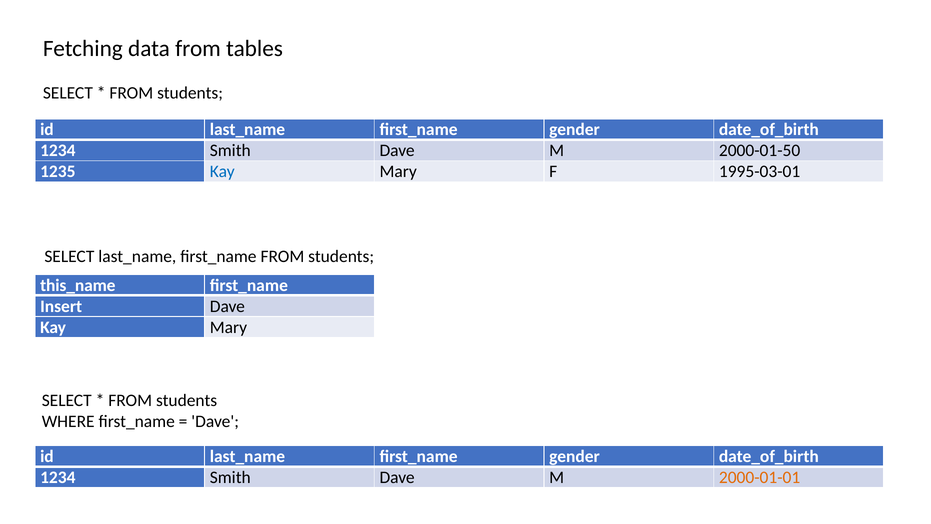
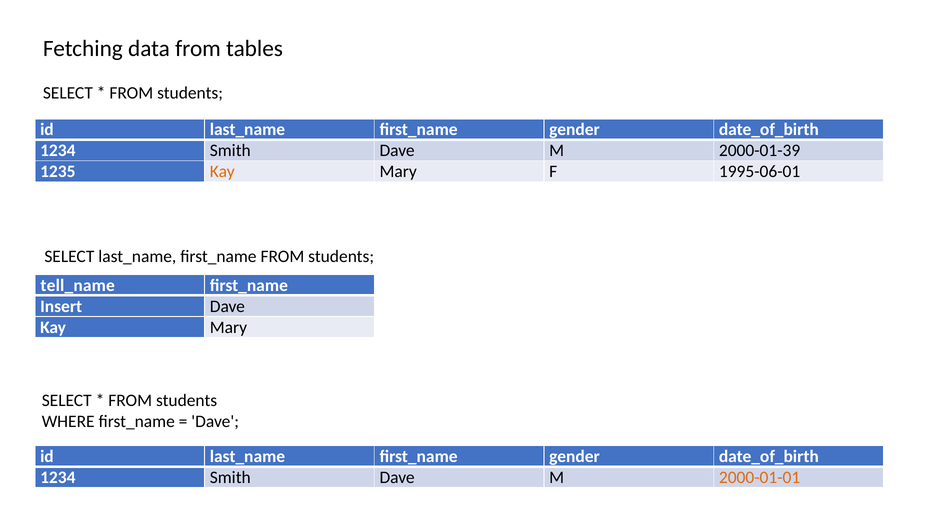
2000-01-50: 2000-01-50 -> 2000-01-39 (760, 151)
Kay colour: blue -> orange (222, 172)
1995-03-01: 1995-03-01 -> 1995-06-01 (760, 172)
this_name: this_name -> tell_name (78, 285)
